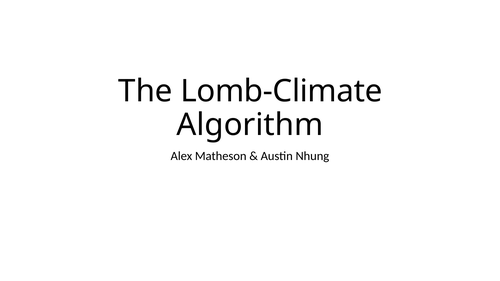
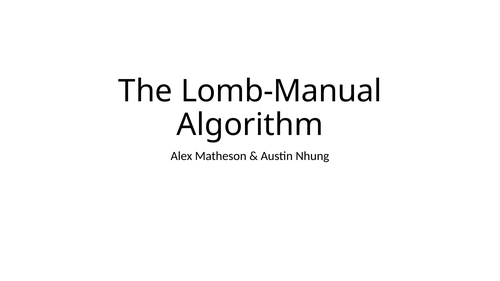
Lomb-Climate: Lomb-Climate -> Lomb-Manual (281, 91)
